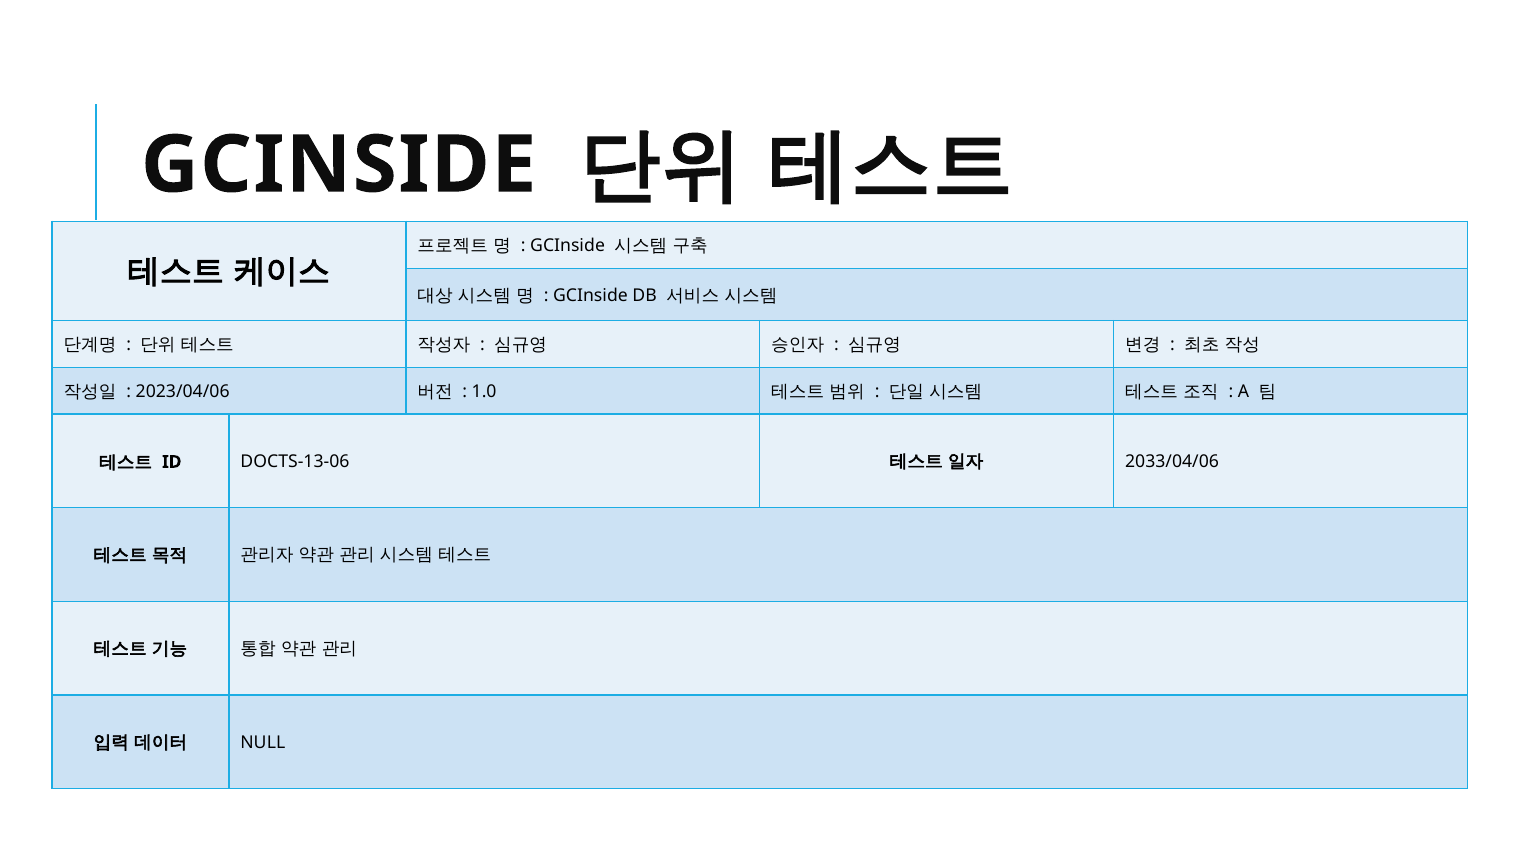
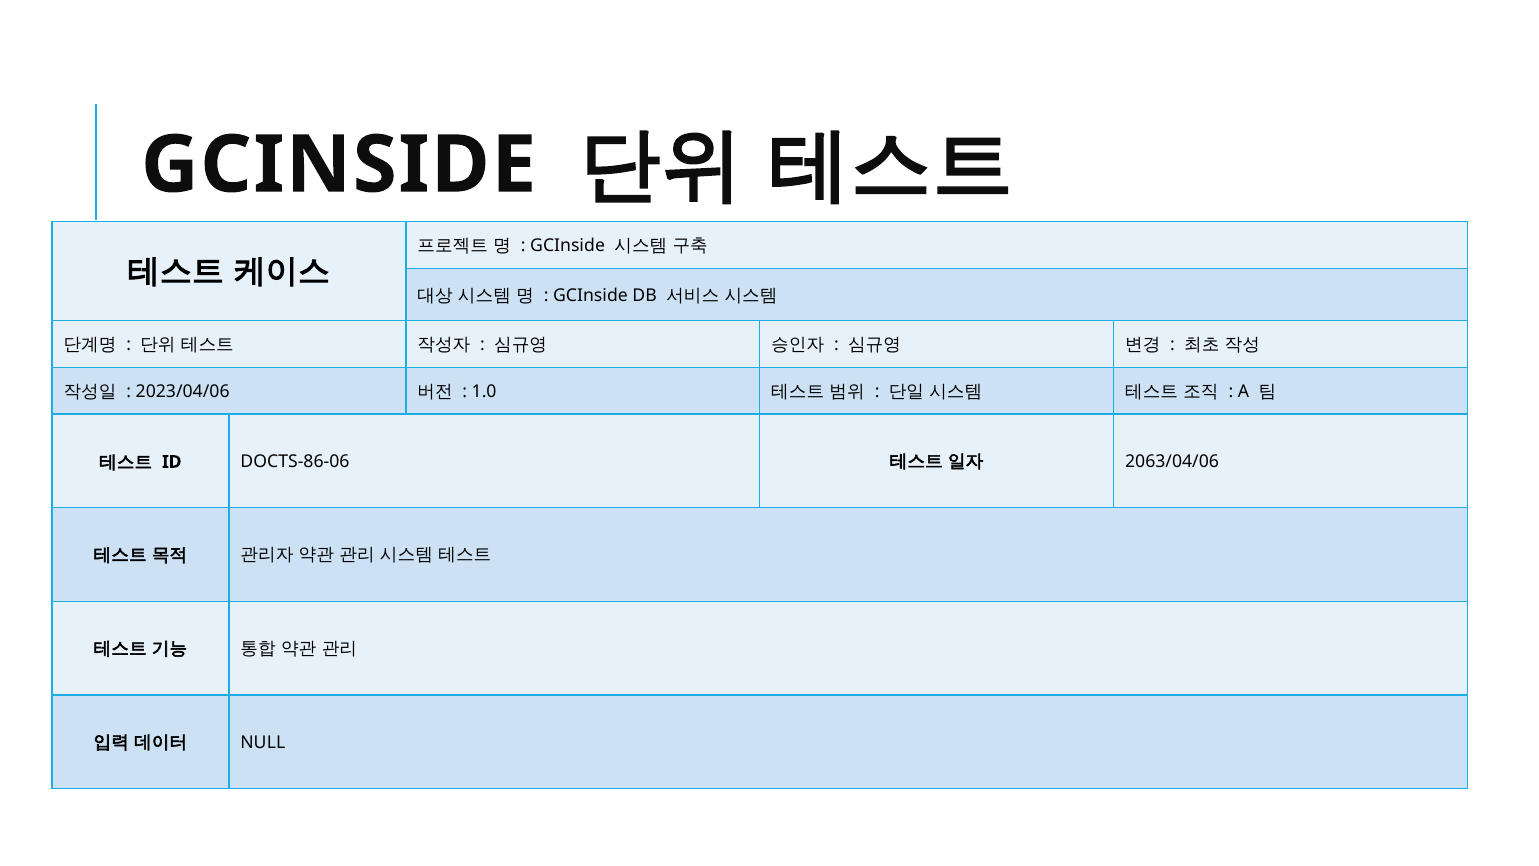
DOCTS-13-06: DOCTS-13-06 -> DOCTS-86-06 (295, 462)
2033/04/06: 2033/04/06 -> 2063/04/06 (1172, 462)
